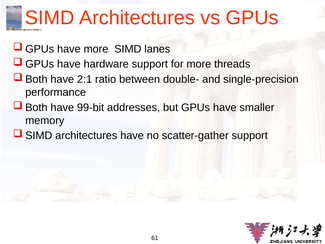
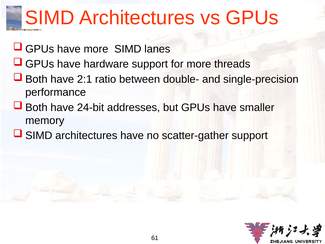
99-bit: 99-bit -> 24-bit (91, 107)
